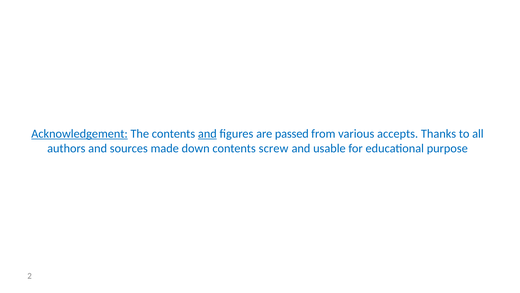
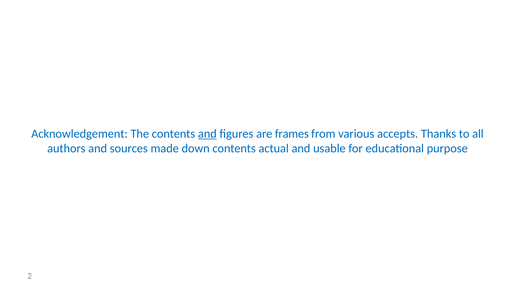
Acknowledgement underline: present -> none (80, 134)
passed: passed -> frames (292, 134)
screw: screw -> actual (274, 148)
